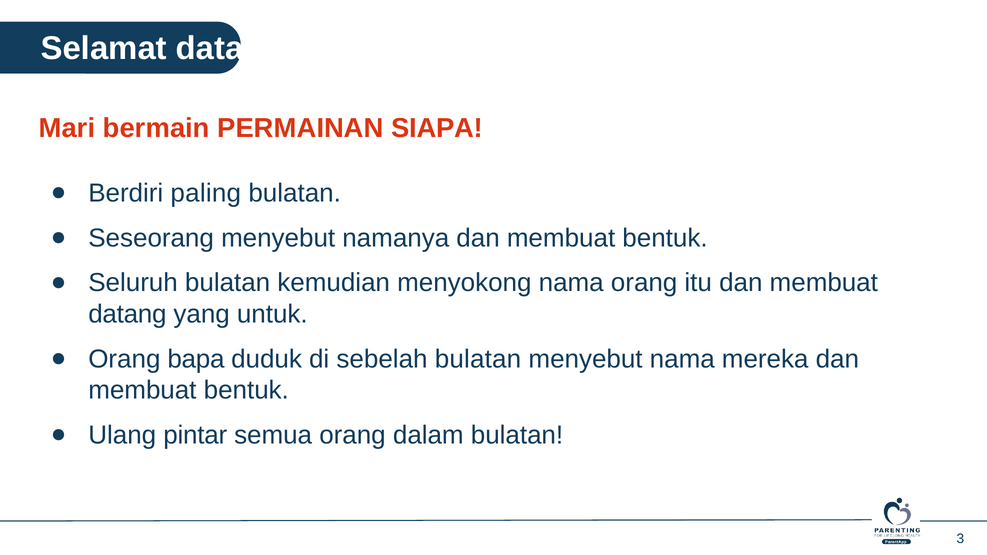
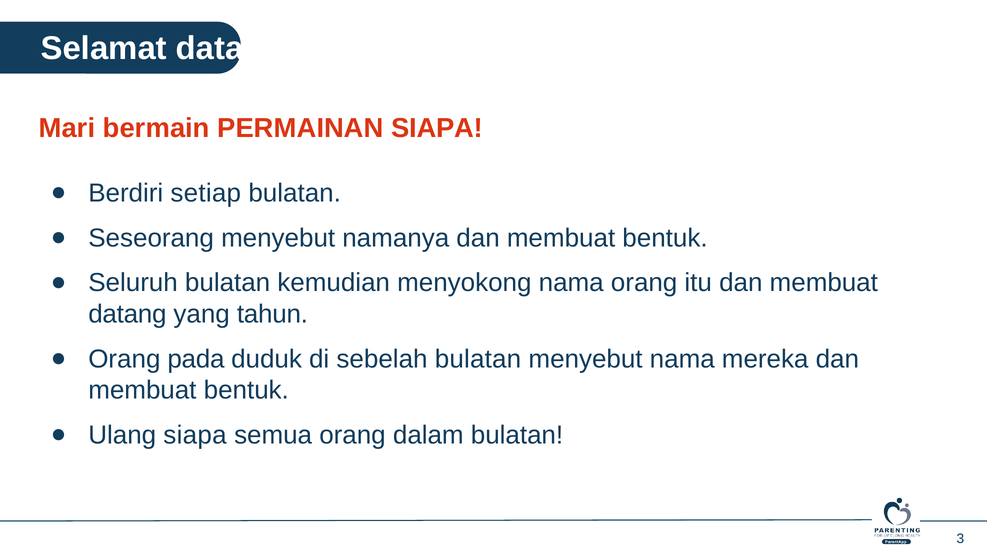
paling: paling -> setiap (206, 193)
untuk: untuk -> tahun (272, 314)
bapa: bapa -> pada (196, 359)
Ulang pintar: pintar -> siapa (195, 435)
